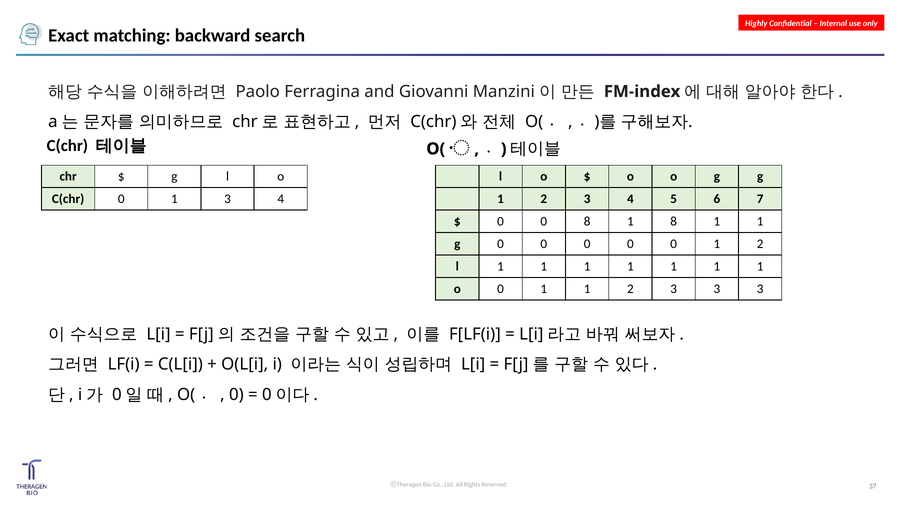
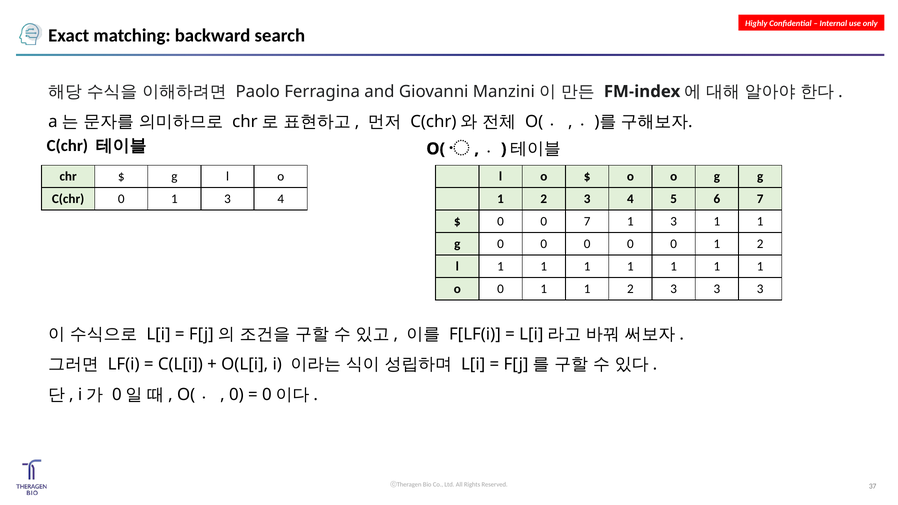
0 8: 8 -> 7 (587, 222)
8: 8 -> 3 (674, 222)
